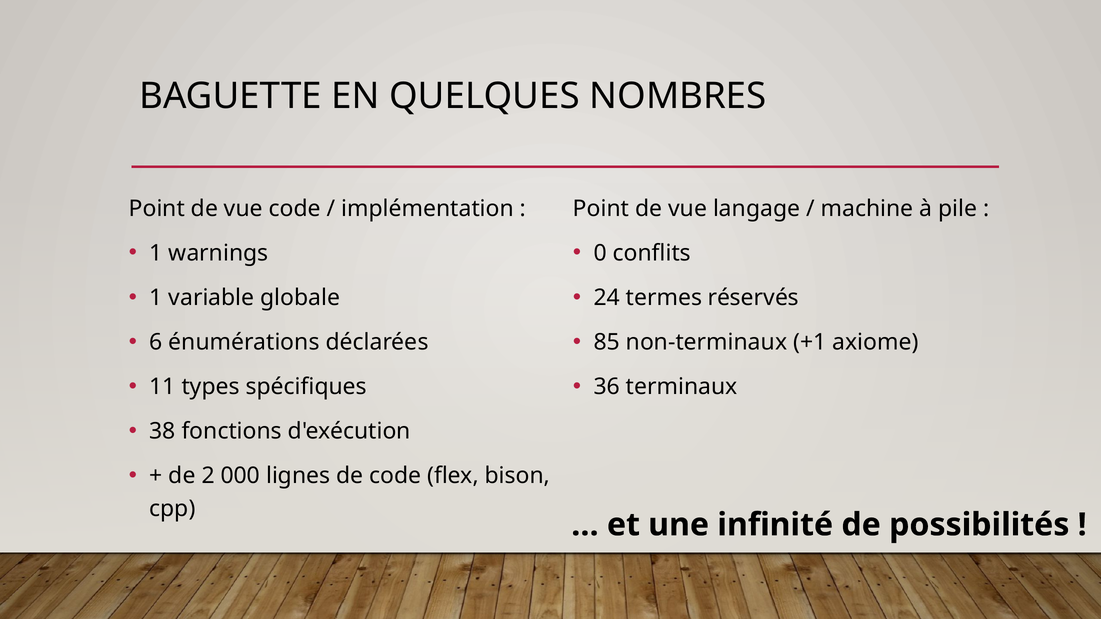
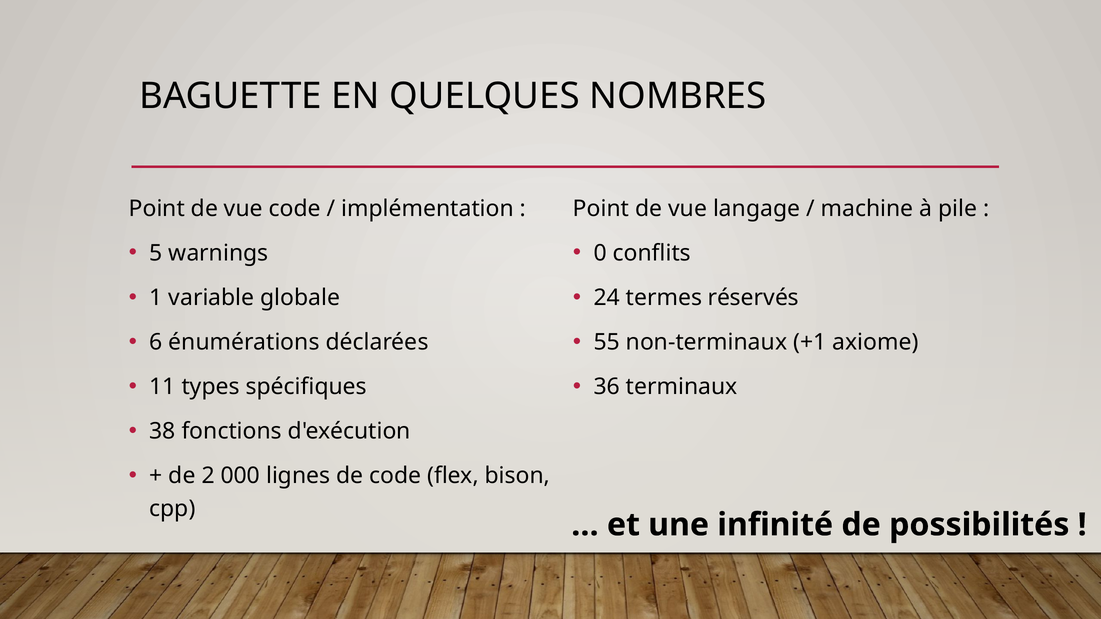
1: 1 -> 5 (156, 253)
85: 85 -> 55 (607, 342)
